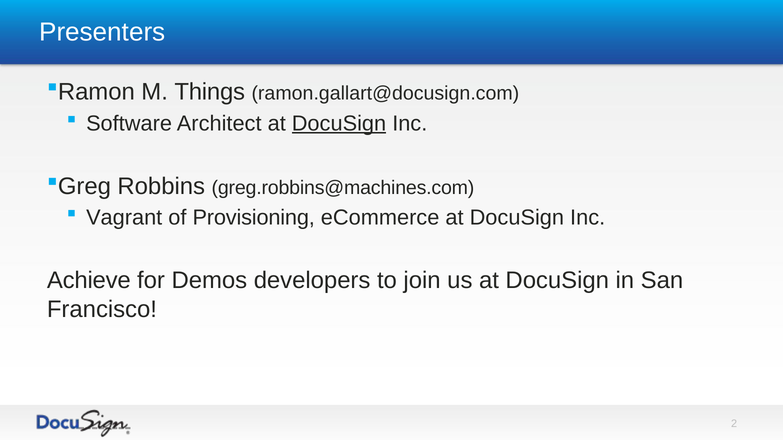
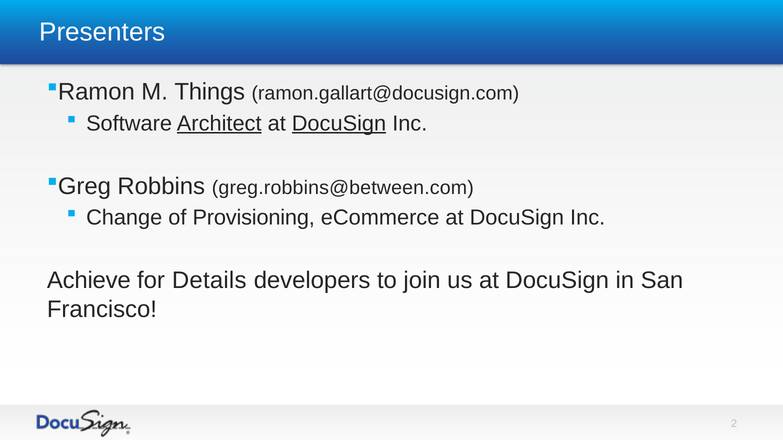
Architect underline: none -> present (219, 124)
greg.robbins@machines.com: greg.robbins@machines.com -> greg.robbins@between.com (343, 188)
Vagrant: Vagrant -> Change (124, 218)
Demos: Demos -> Details (209, 281)
